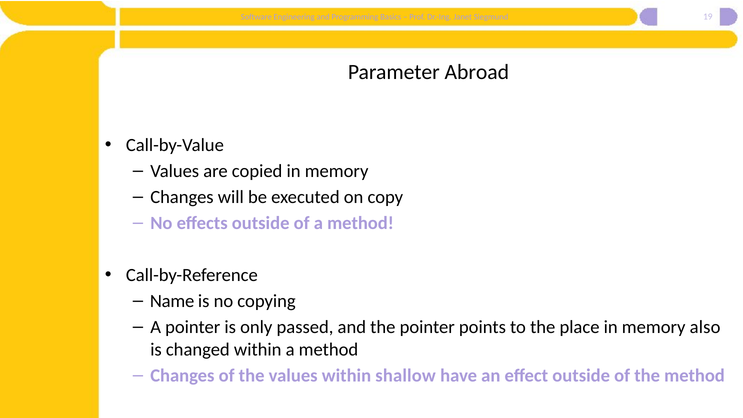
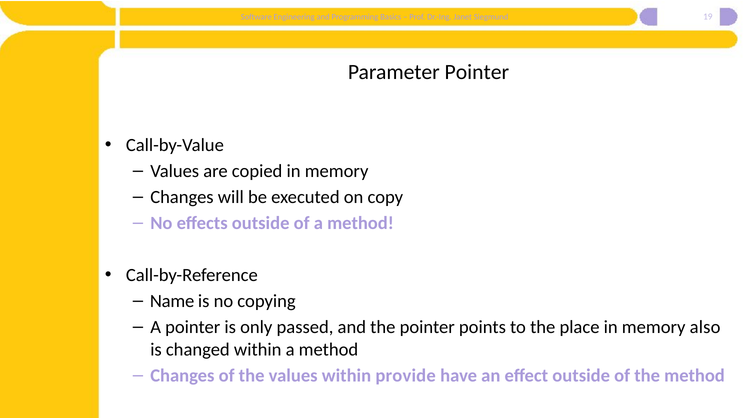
Parameter Abroad: Abroad -> Pointer (477, 72)
shallow: shallow -> provide (406, 375)
